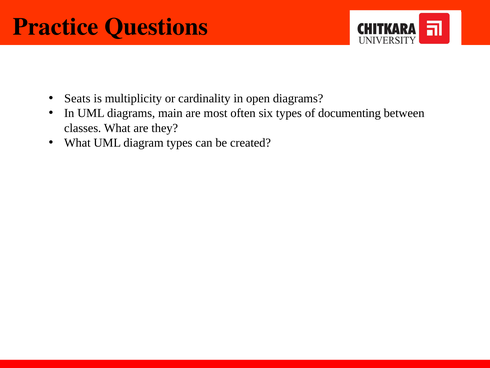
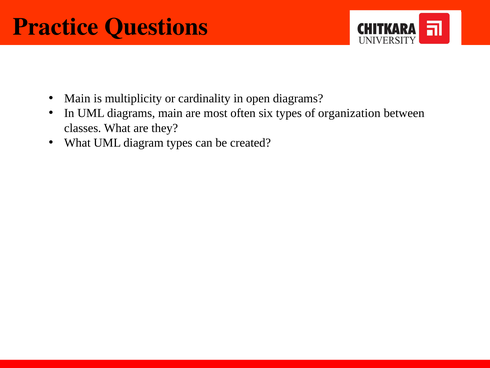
Seats: Seats -> Main (77, 98)
documenting: documenting -> organization (349, 113)
